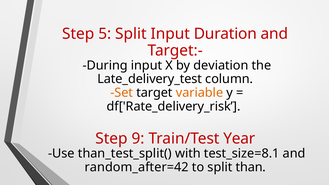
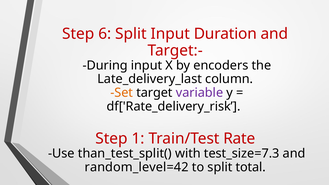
5: 5 -> 6 (105, 34)
deviation: deviation -> encoders (221, 65)
Late_delivery_test: Late_delivery_test -> Late_delivery_last (150, 79)
variable colour: orange -> purple (199, 93)
9: 9 -> 1 (138, 139)
Year: Year -> Rate (239, 139)
test_size=8.1: test_size=8.1 -> test_size=7.3 (242, 153)
random_after=42: random_after=42 -> random_level=42 (137, 167)
than: than -> total (251, 167)
